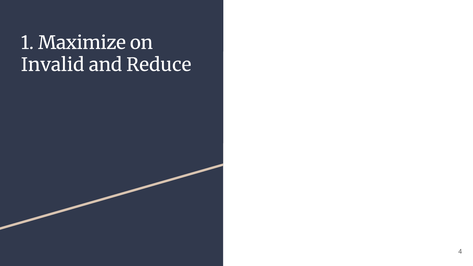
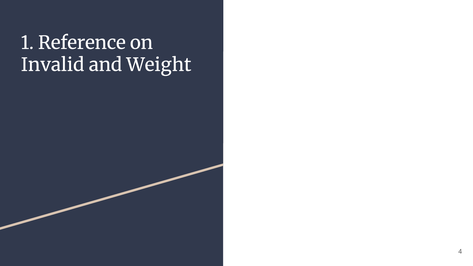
Maximize: Maximize -> Reference (82, 43)
Reduce: Reduce -> Weight (159, 65)
